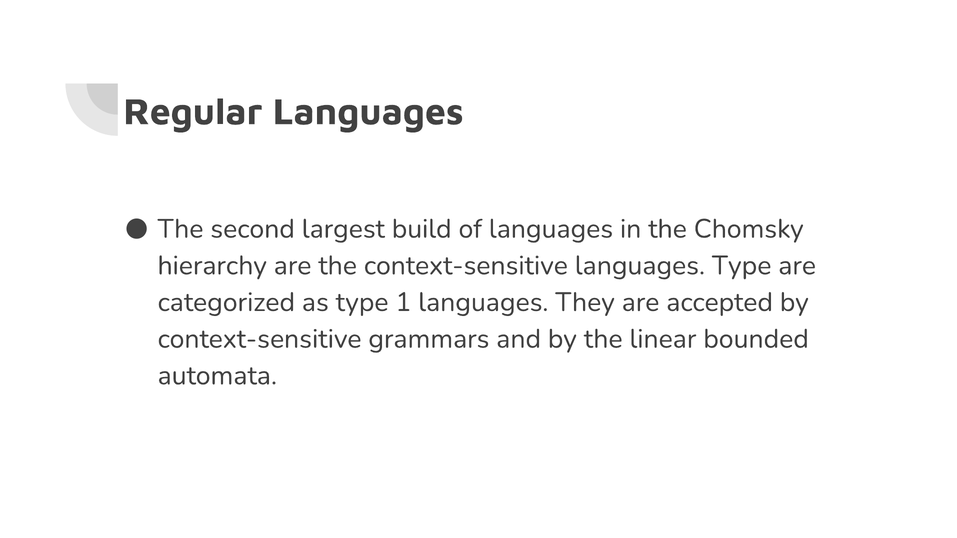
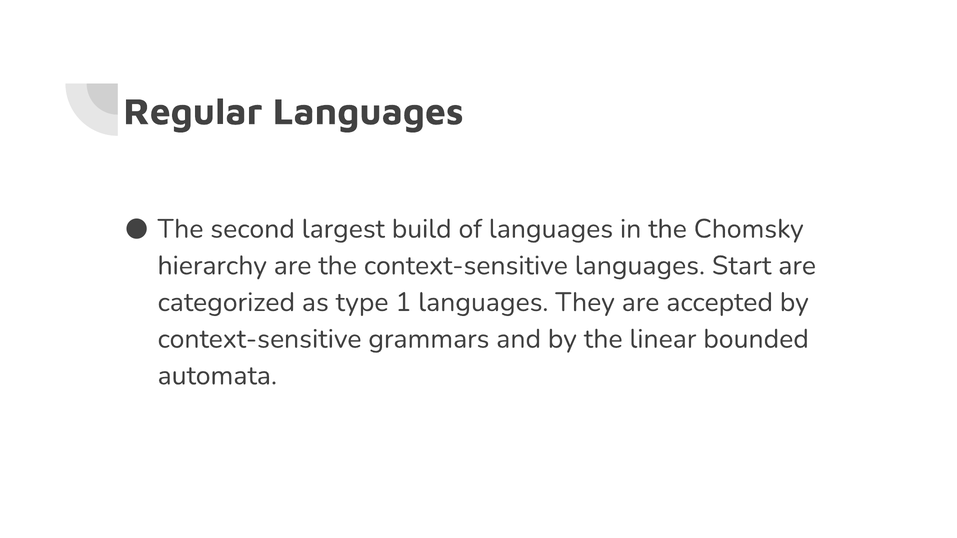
languages Type: Type -> Start (742, 266)
